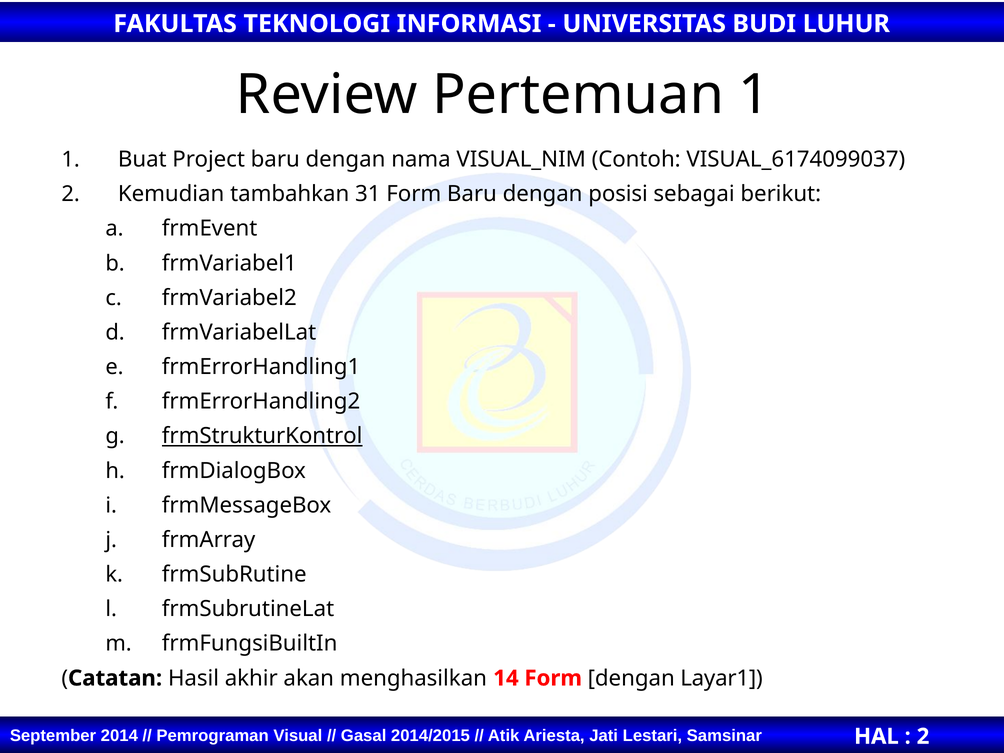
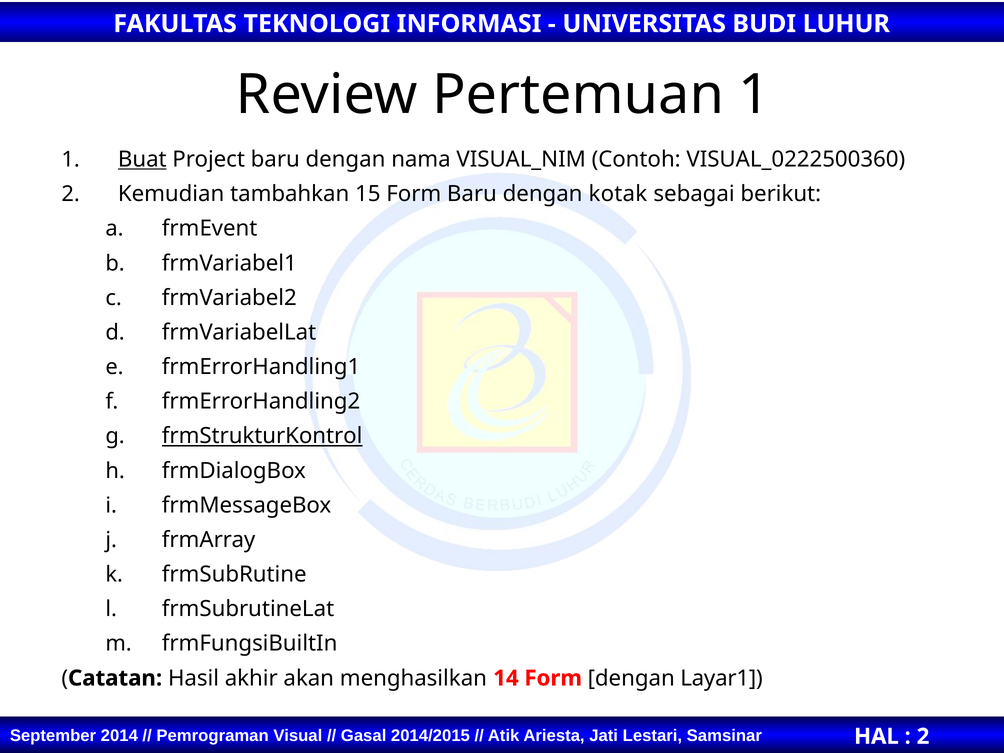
Buat underline: none -> present (142, 159)
VISUAL_6174099037: VISUAL_6174099037 -> VISUAL_0222500360 (796, 159)
31: 31 -> 15 (368, 194)
posisi: posisi -> kotak (618, 194)
